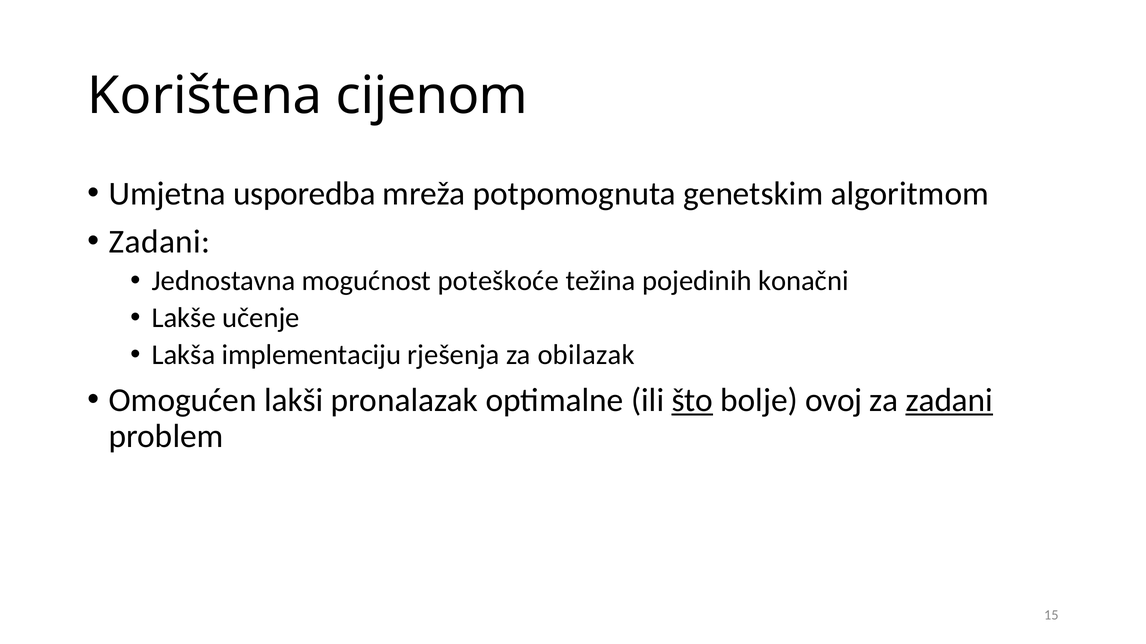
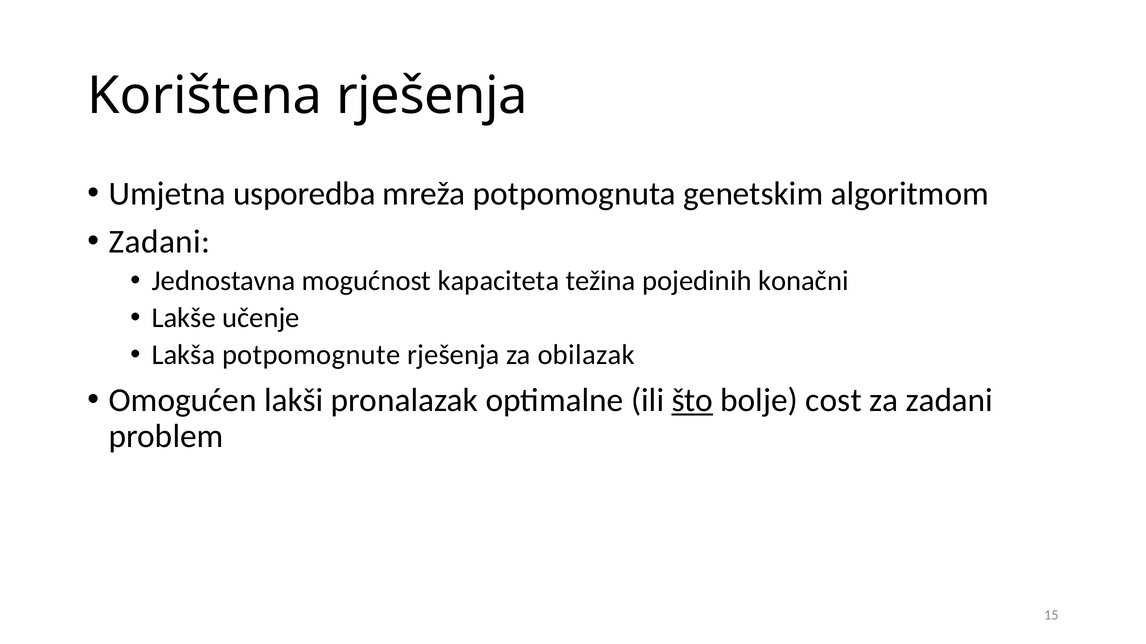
Korištena cijenom: cijenom -> rješenja (432, 96)
poteškoće: poteškoće -> kapaciteta (498, 281)
implementaciju: implementaciju -> potpomognute (311, 355)
ovoj: ovoj -> cost (833, 401)
zadani underline: present -> none (949, 401)
